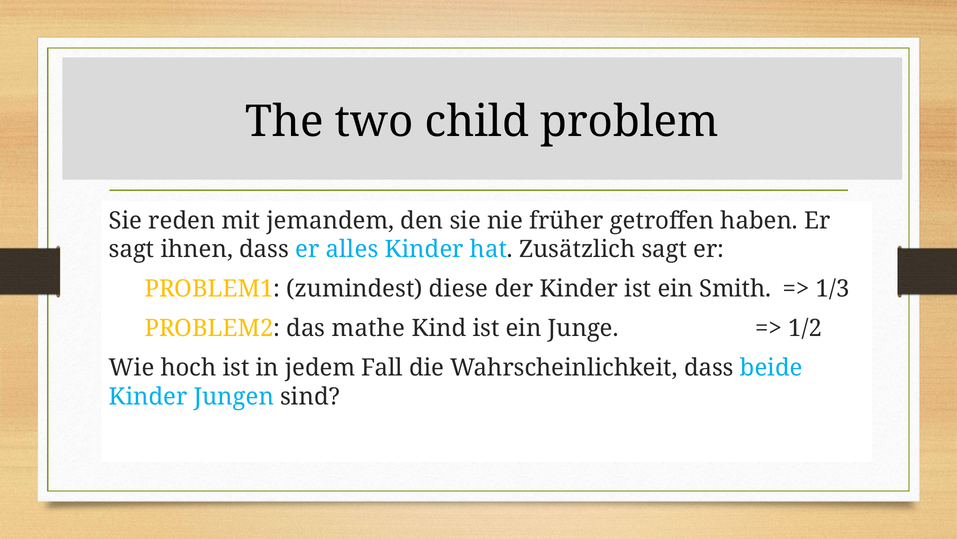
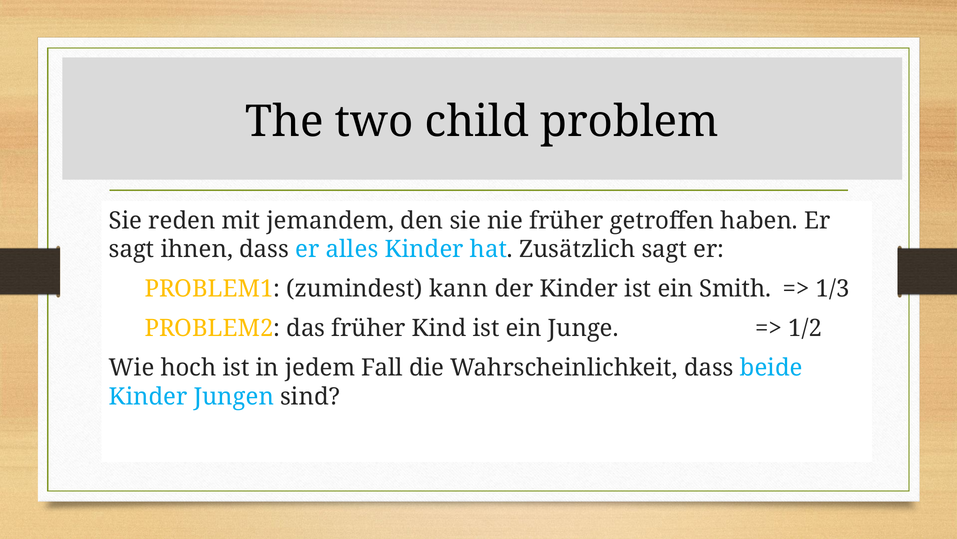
diese: diese -> kann (459, 289)
das mathe: mathe -> früher (369, 328)
